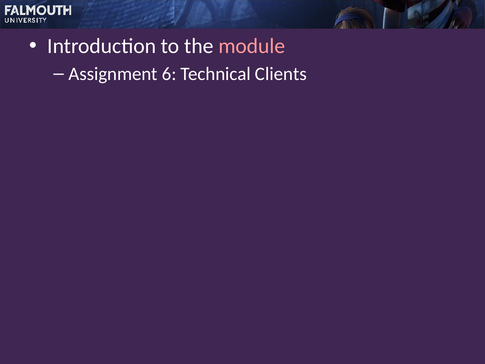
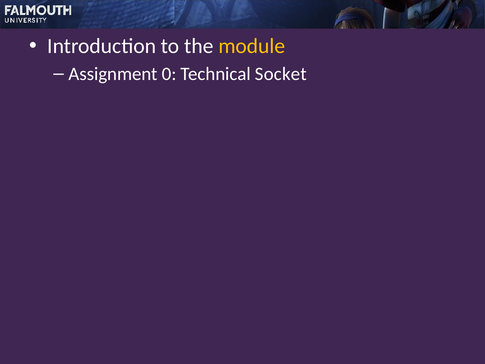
module colour: pink -> yellow (252, 46)
6: 6 -> 0 (169, 74)
Clients: Clients -> Socket (281, 74)
